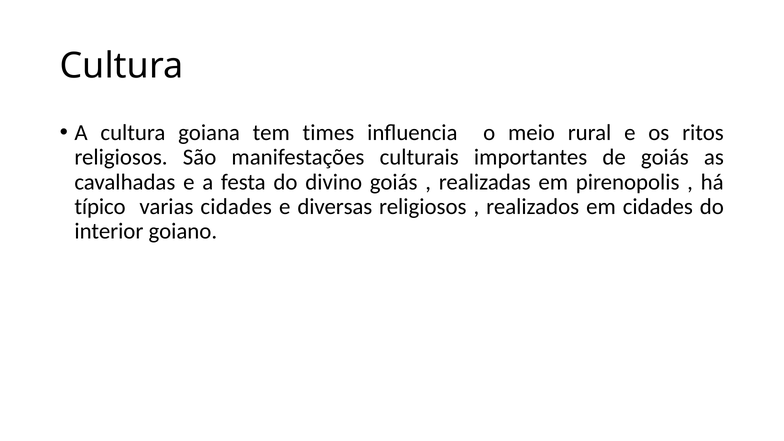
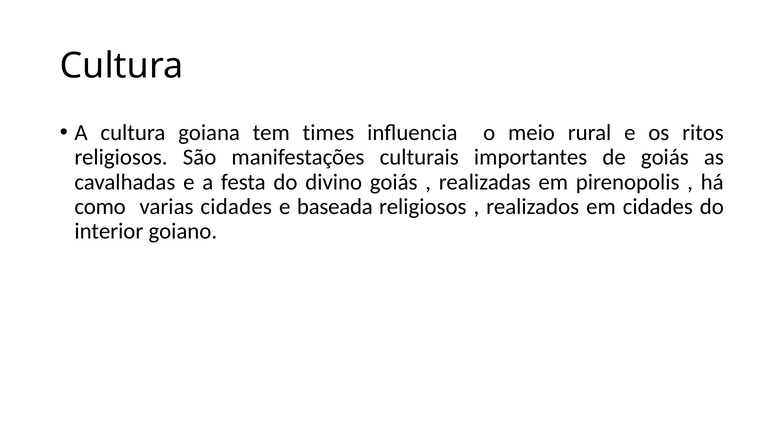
típico: típico -> como (100, 207)
diversas: diversas -> baseada (335, 207)
